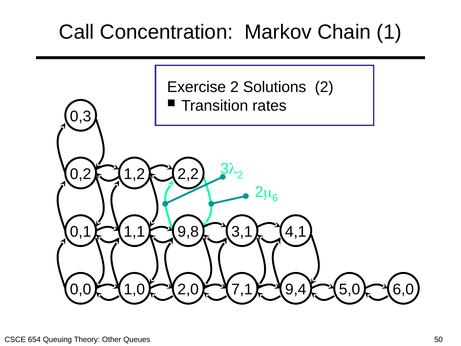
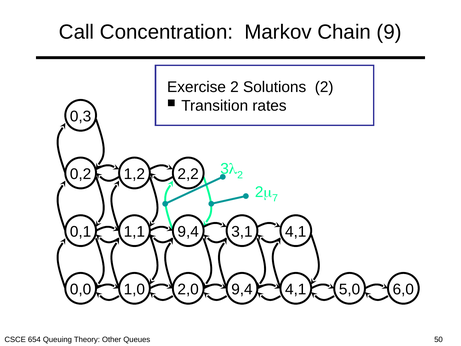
1: 1 -> 9 (389, 32)
6: 6 -> 7 (275, 198)
9,8: 9,8 -> 9,4 (188, 231)
2,0 7,1: 7,1 -> 9,4 (242, 289)
9,4: 9,4 -> 4,1 (296, 289)
